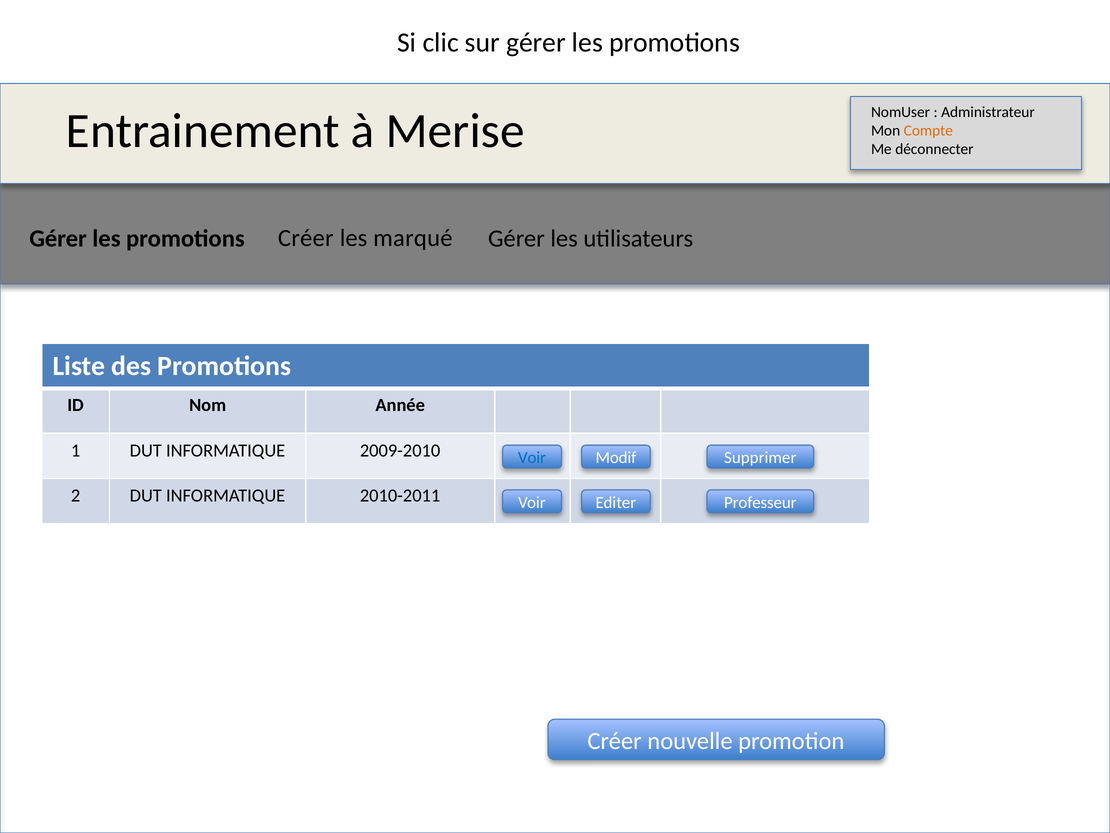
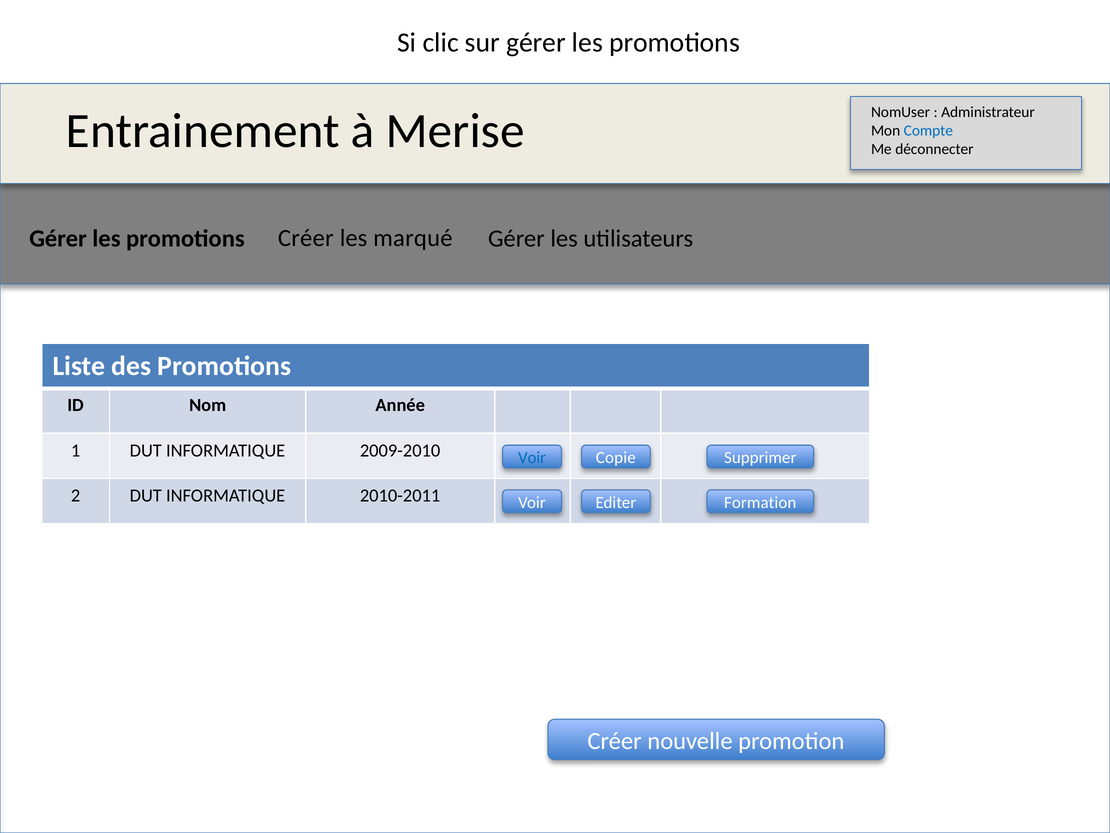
Compte colour: orange -> blue (928, 131)
Modif: Modif -> Copie (616, 458)
Professeur: Professeur -> Formation (760, 502)
